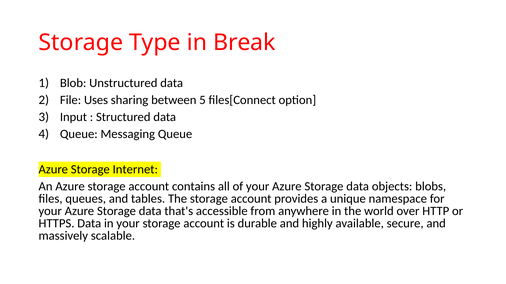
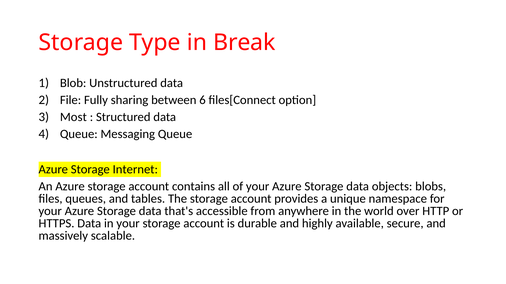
Uses: Uses -> Fully (96, 100)
5: 5 -> 6 (202, 100)
Input: Input -> Most (73, 117)
